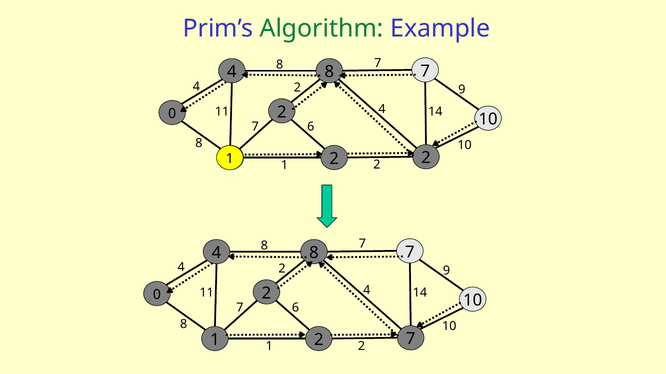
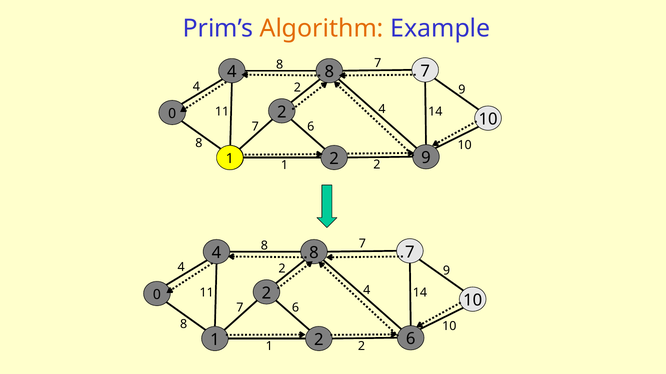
Algorithm colour: green -> orange (322, 29)
2: 2 -> 9 (426, 158)
7: 7 -> 6 (411, 339)
